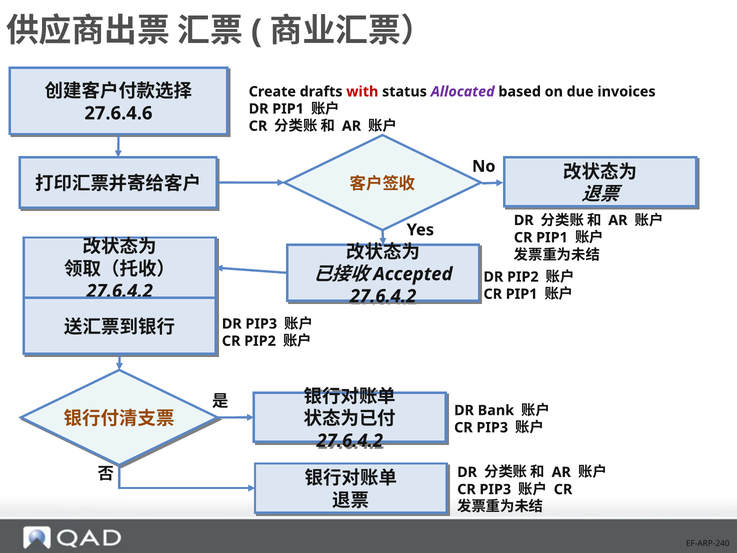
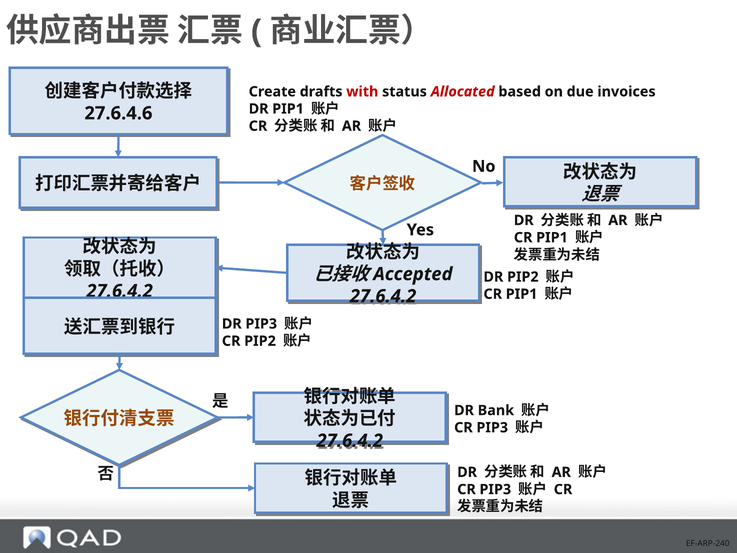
Allocated colour: purple -> red (463, 92)
